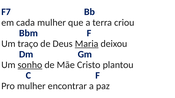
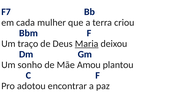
sonho underline: present -> none (30, 65)
Cristo: Cristo -> Amou (89, 65)
Pro mulher: mulher -> adotou (31, 86)
